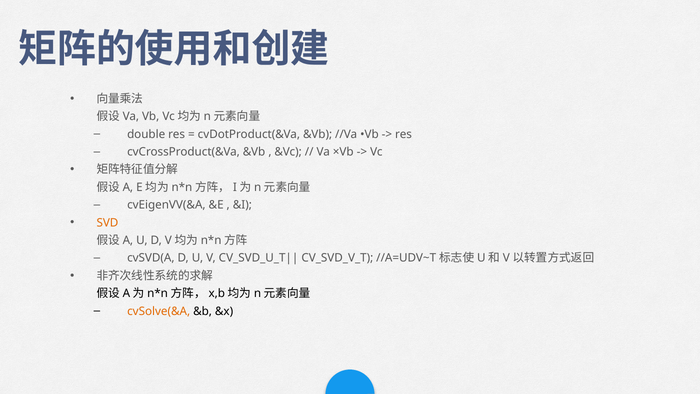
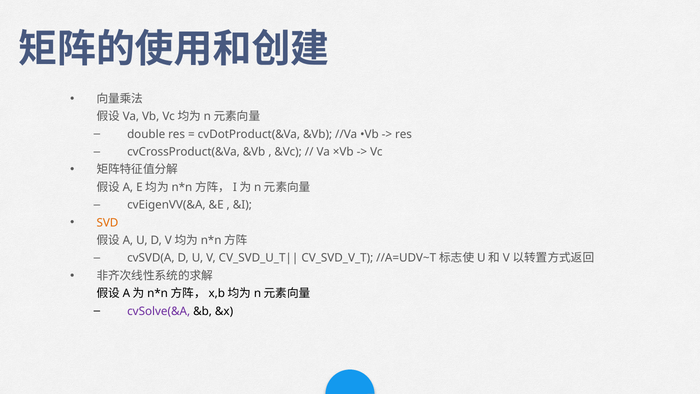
cvSolve(&A colour: orange -> purple (159, 311)
